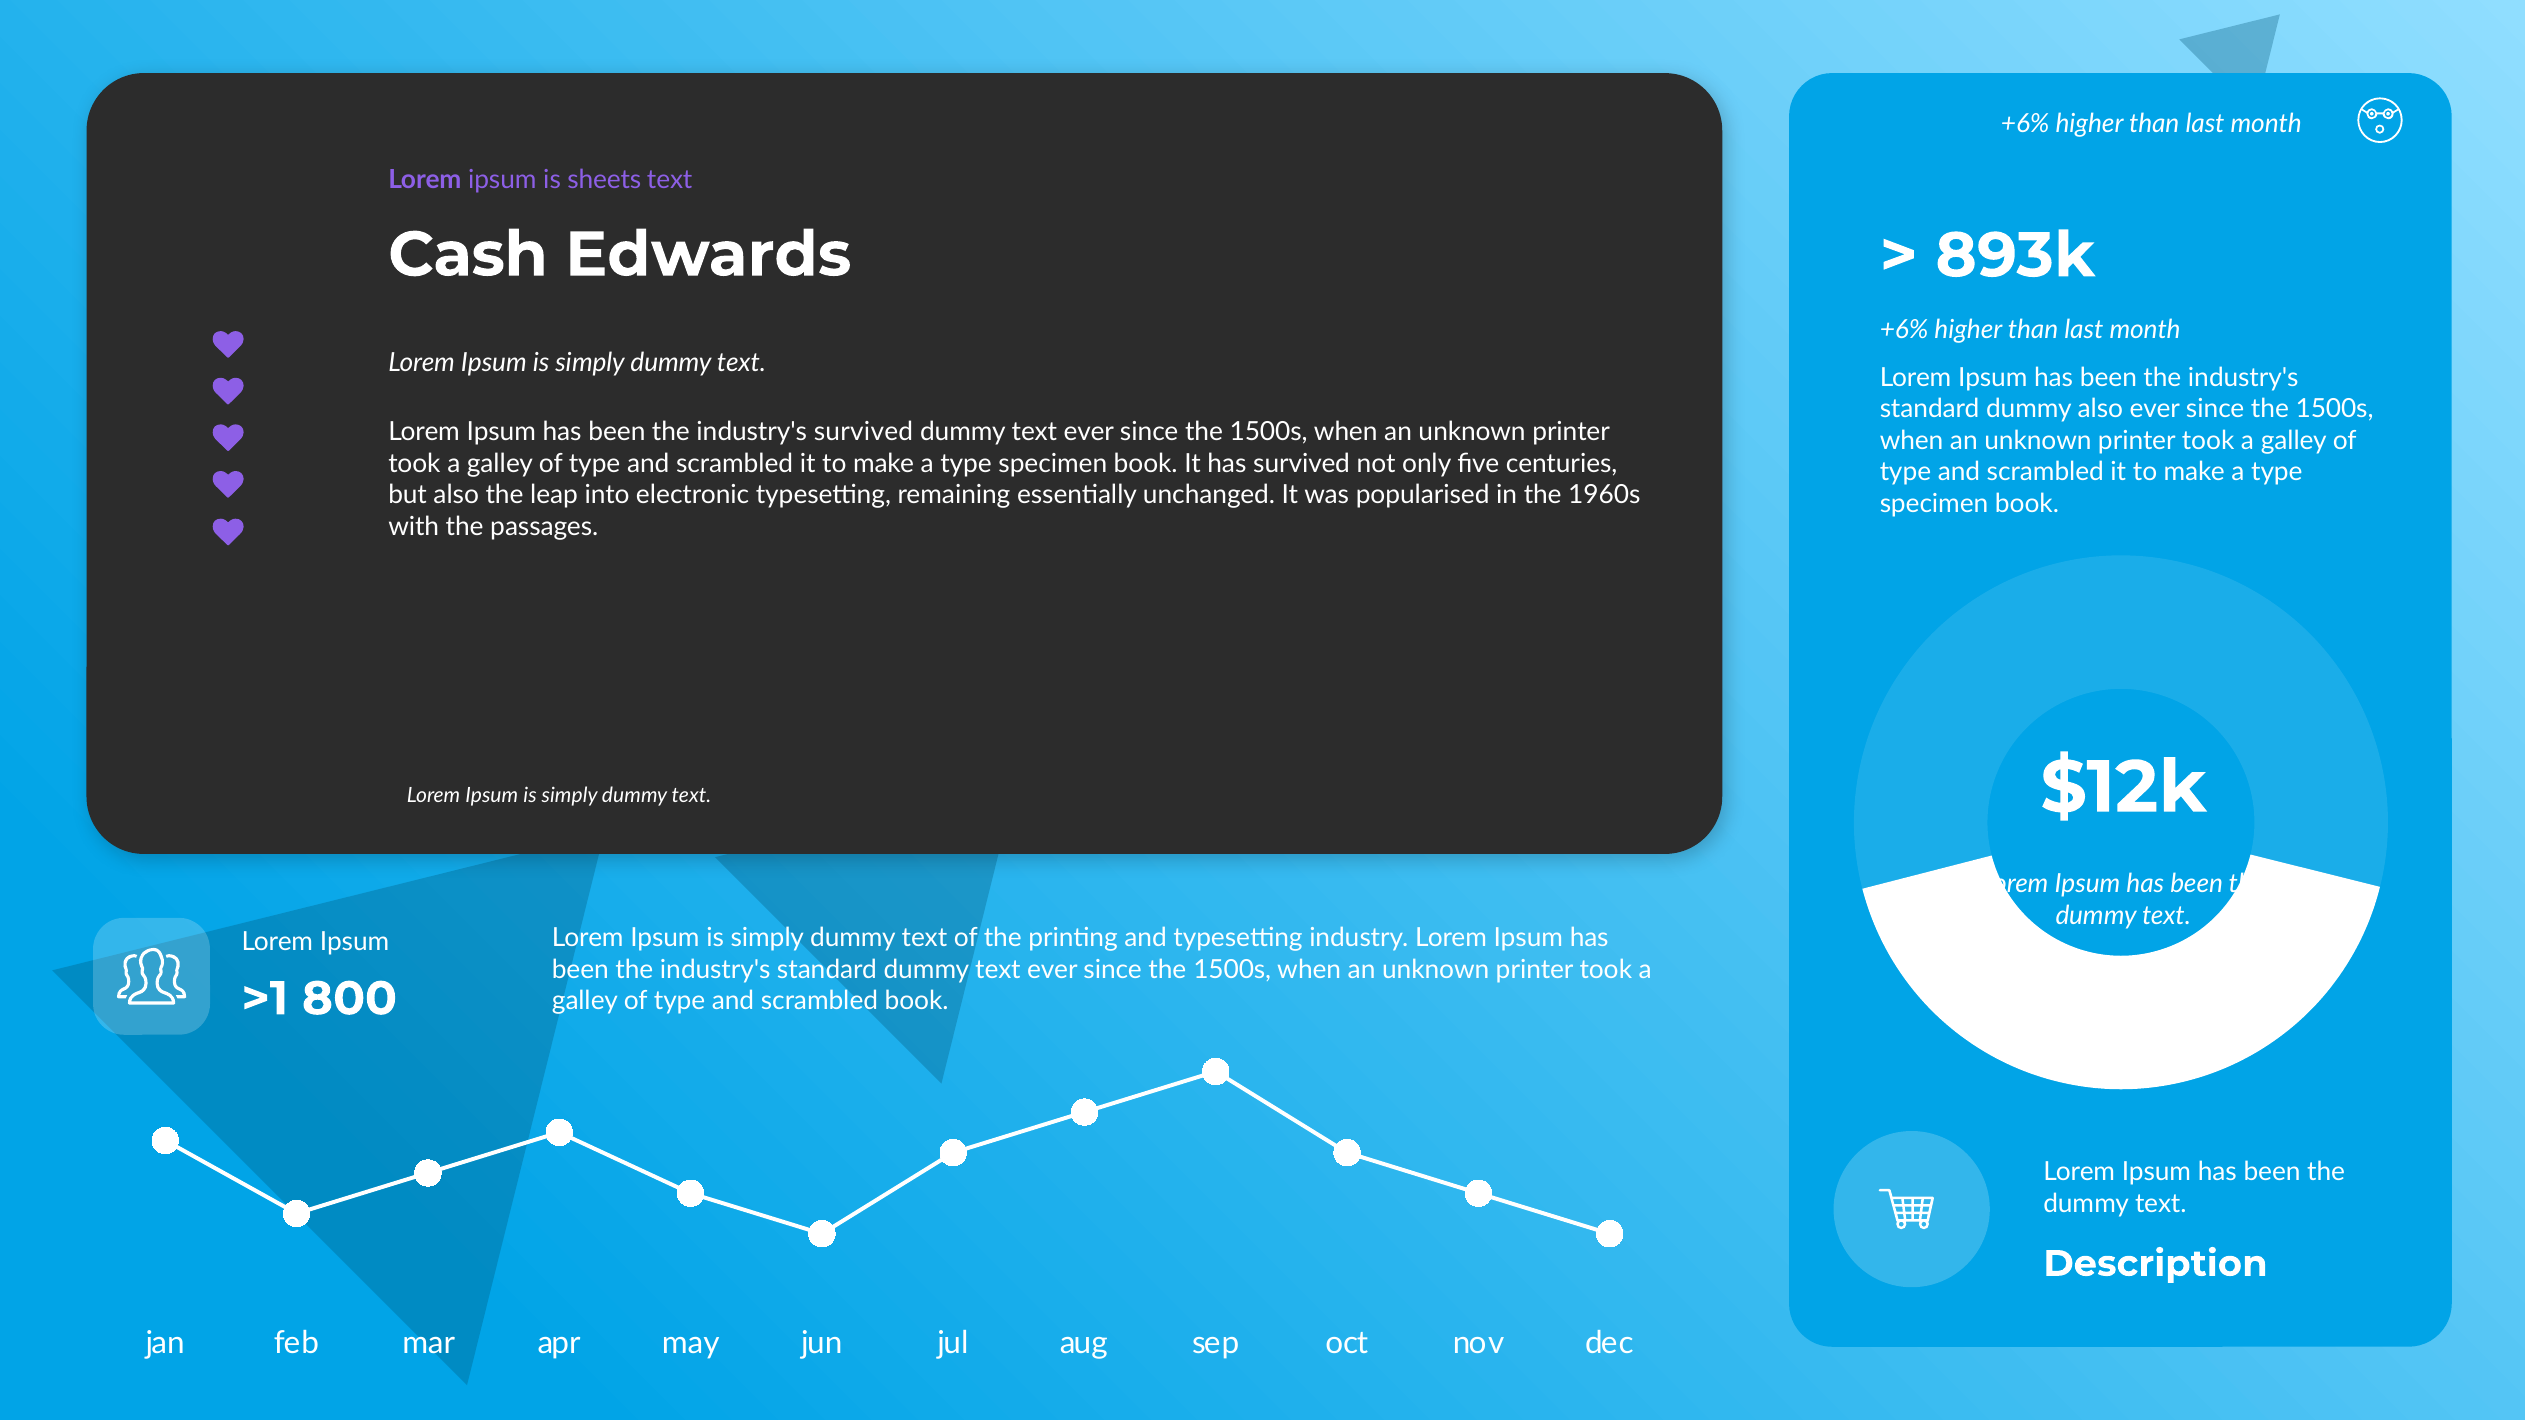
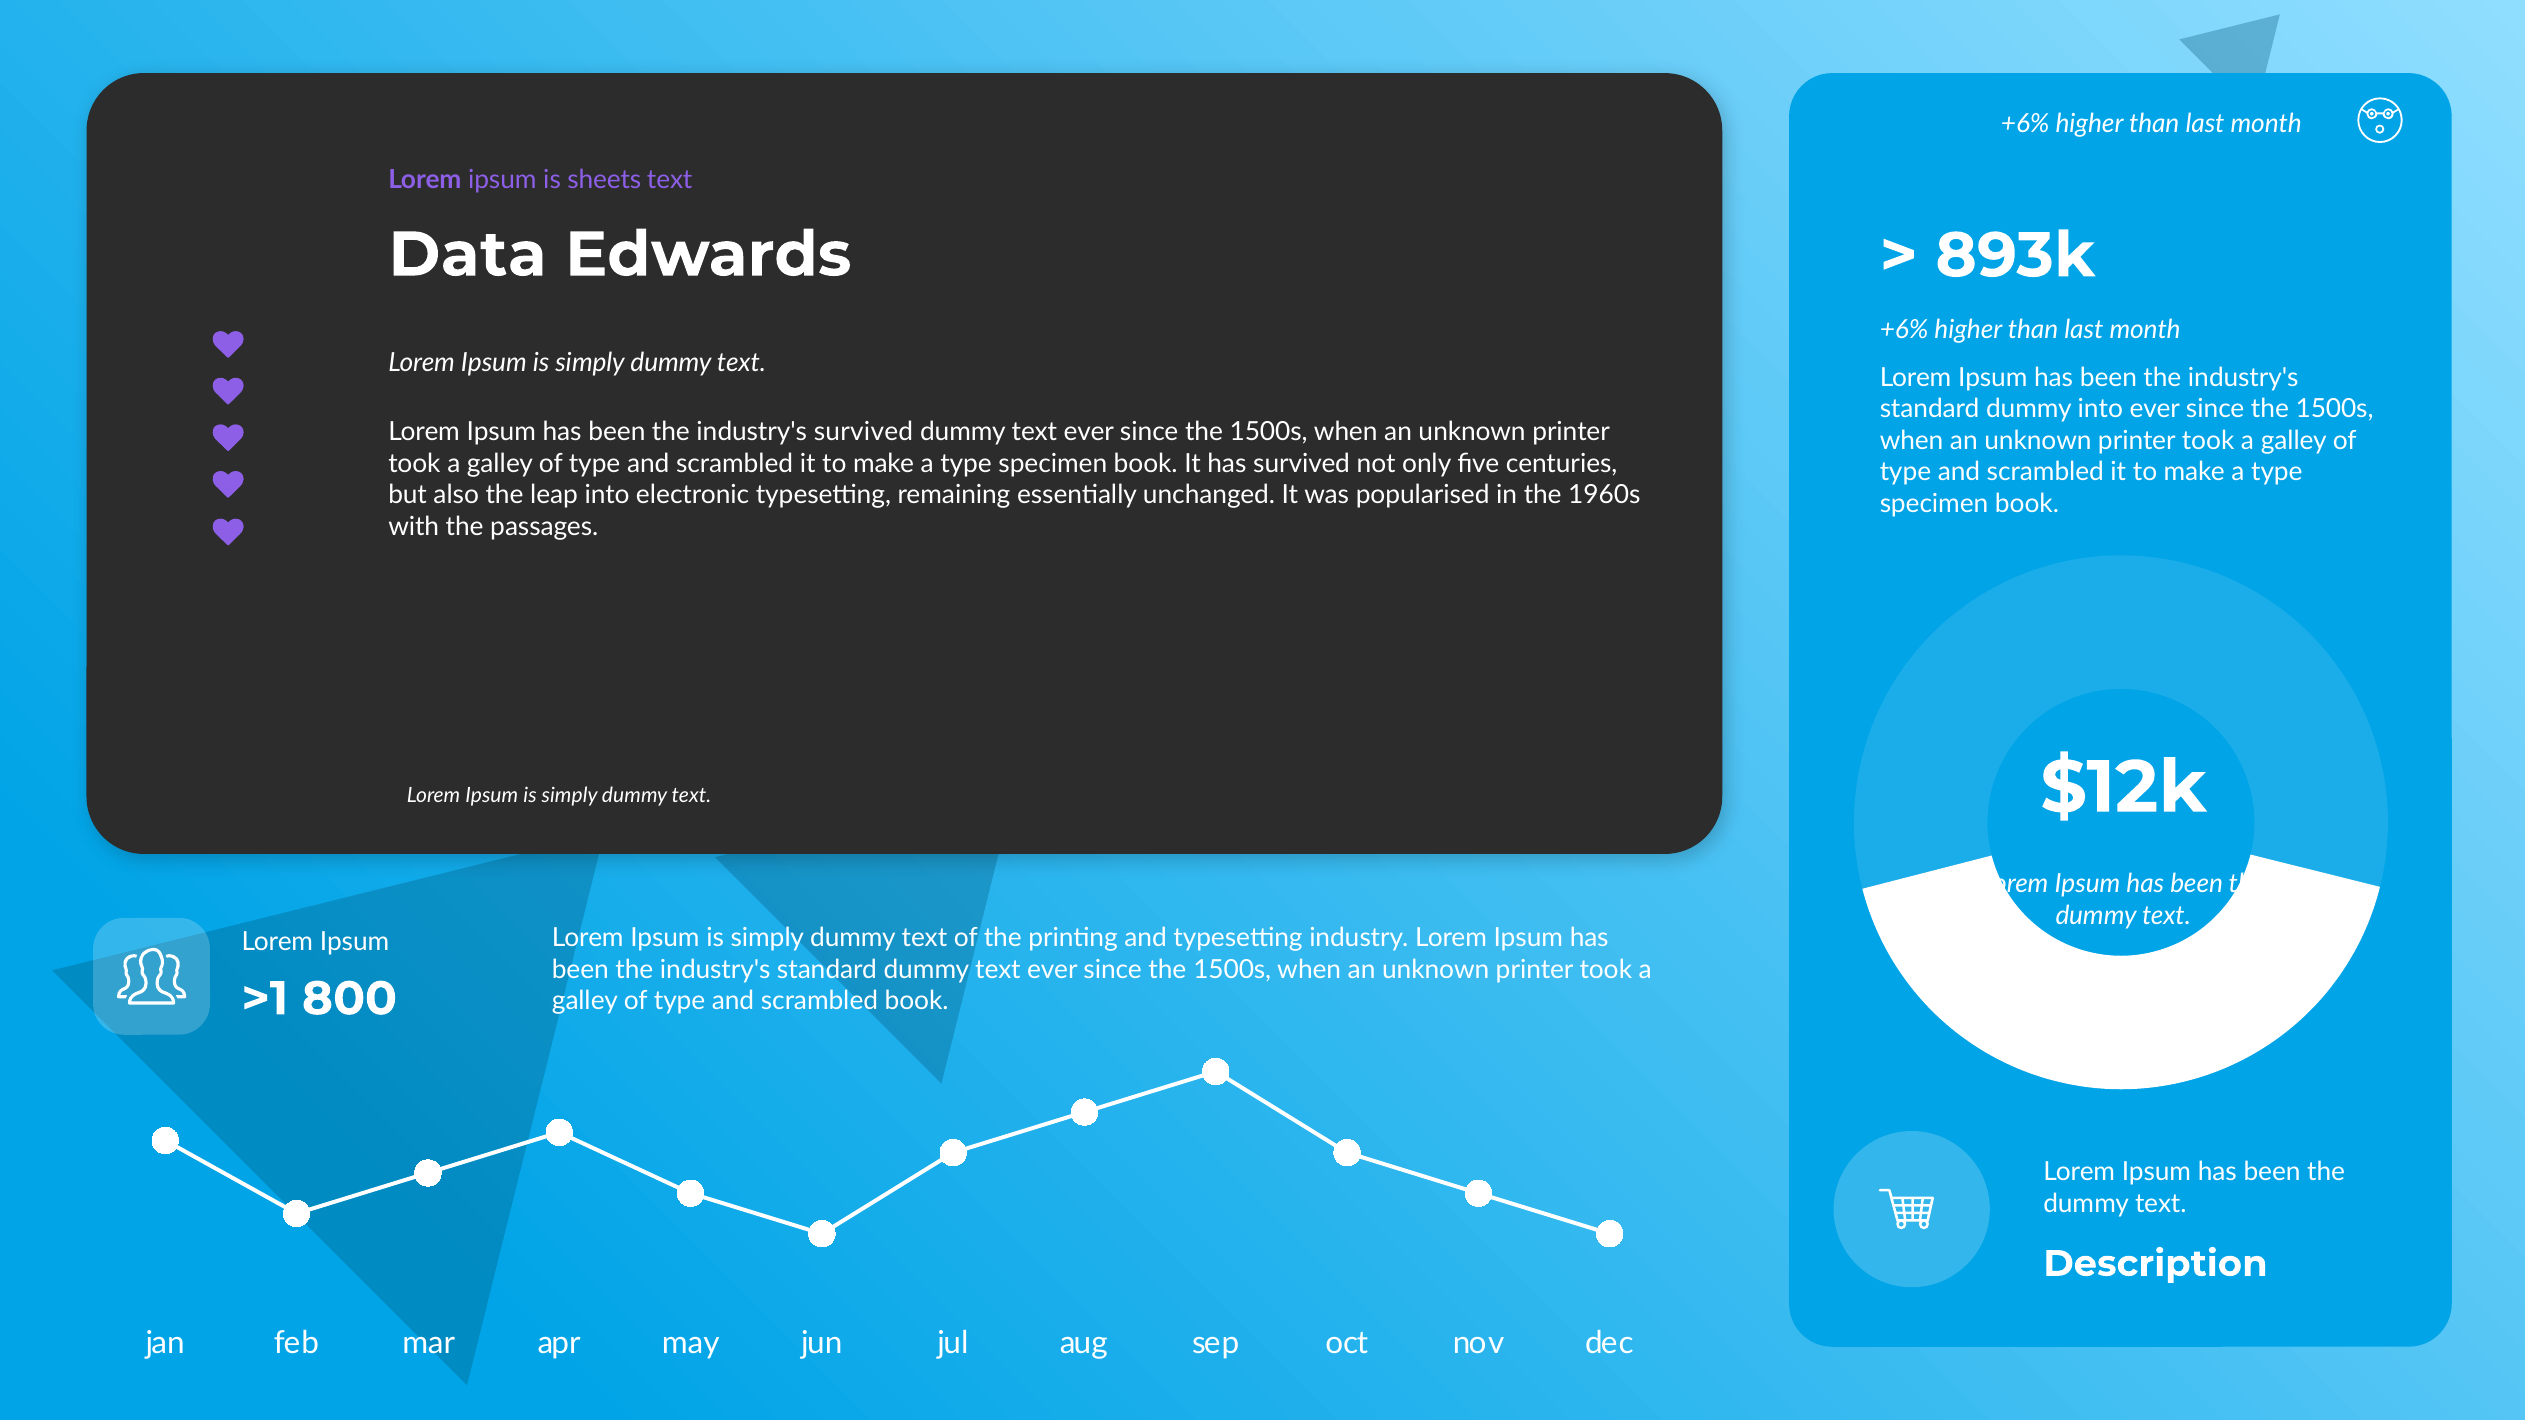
Cash: Cash -> Data (468, 255)
dummy also: also -> into (2100, 409)
